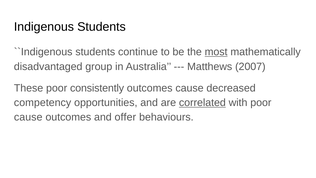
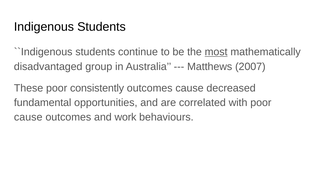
competency: competency -> fundamental (43, 103)
correlated underline: present -> none (202, 103)
offer: offer -> work (125, 117)
